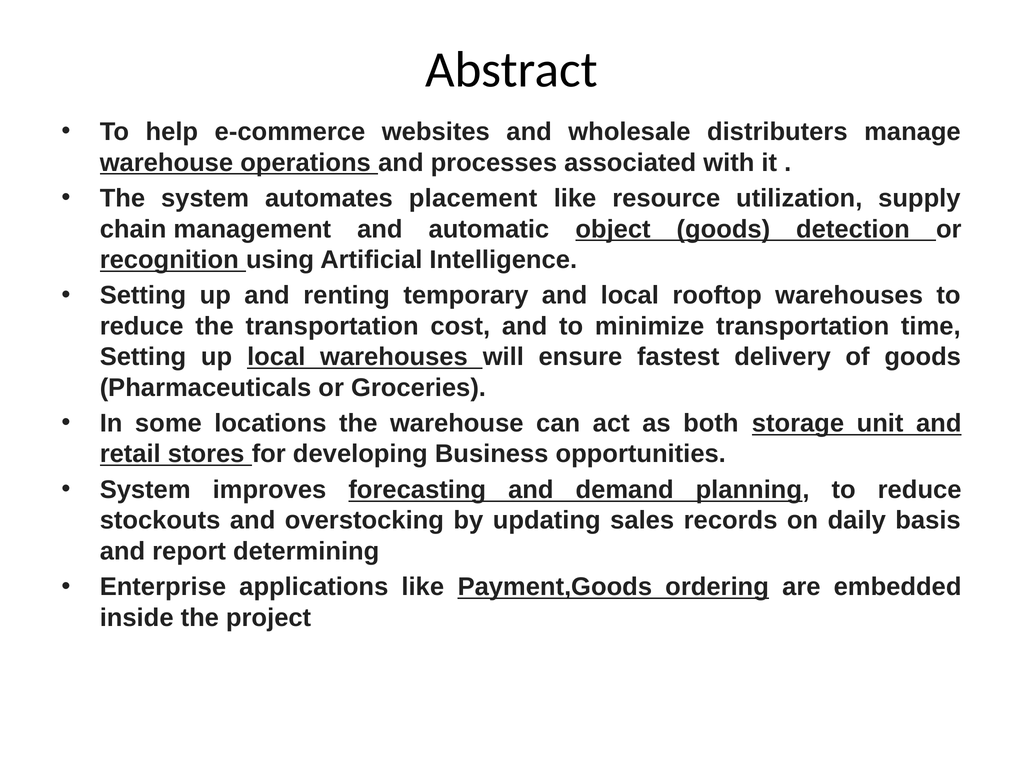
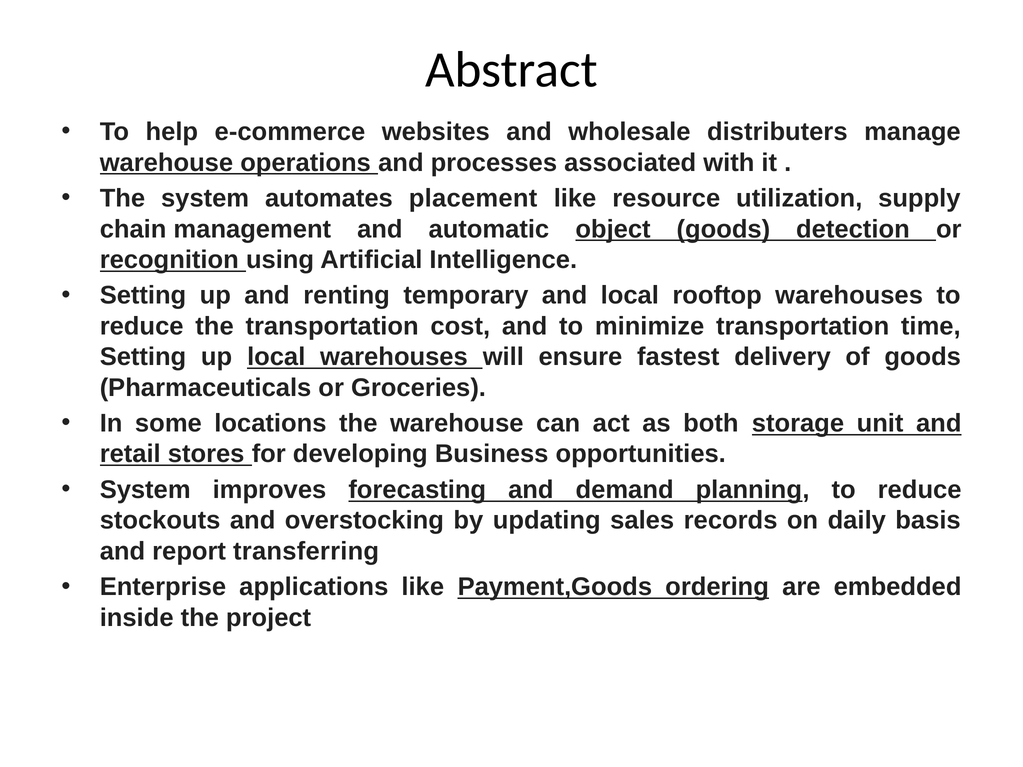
determining: determining -> transferring (306, 551)
